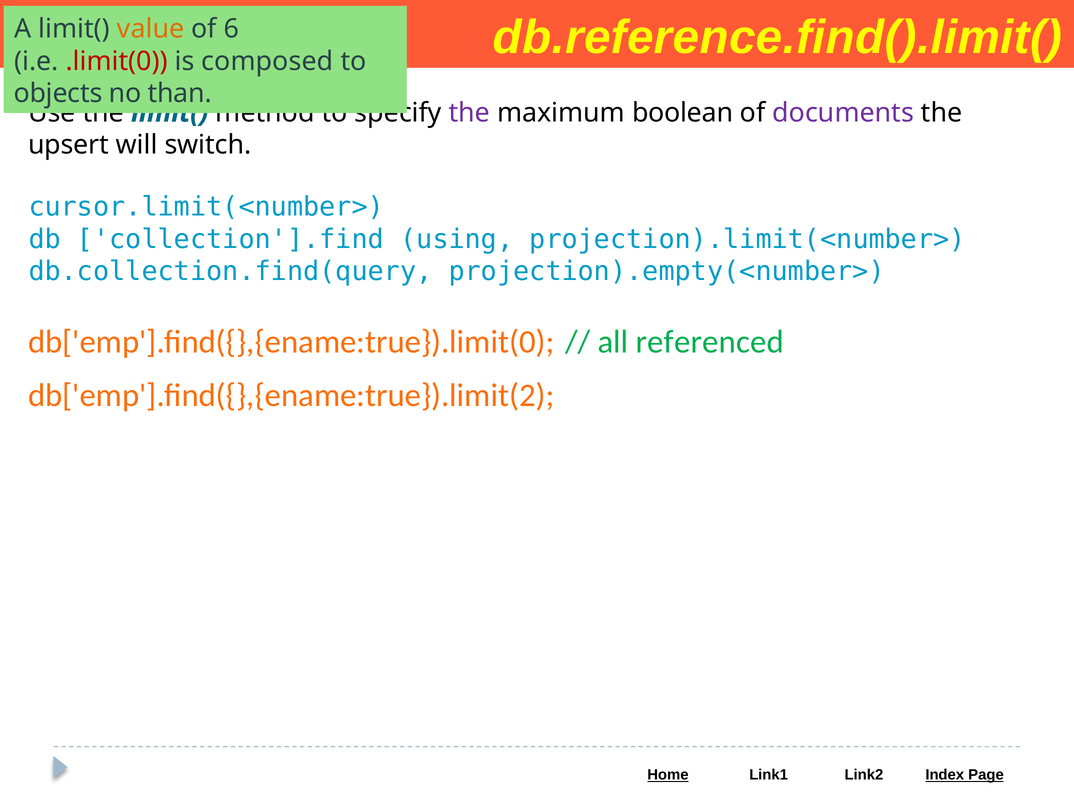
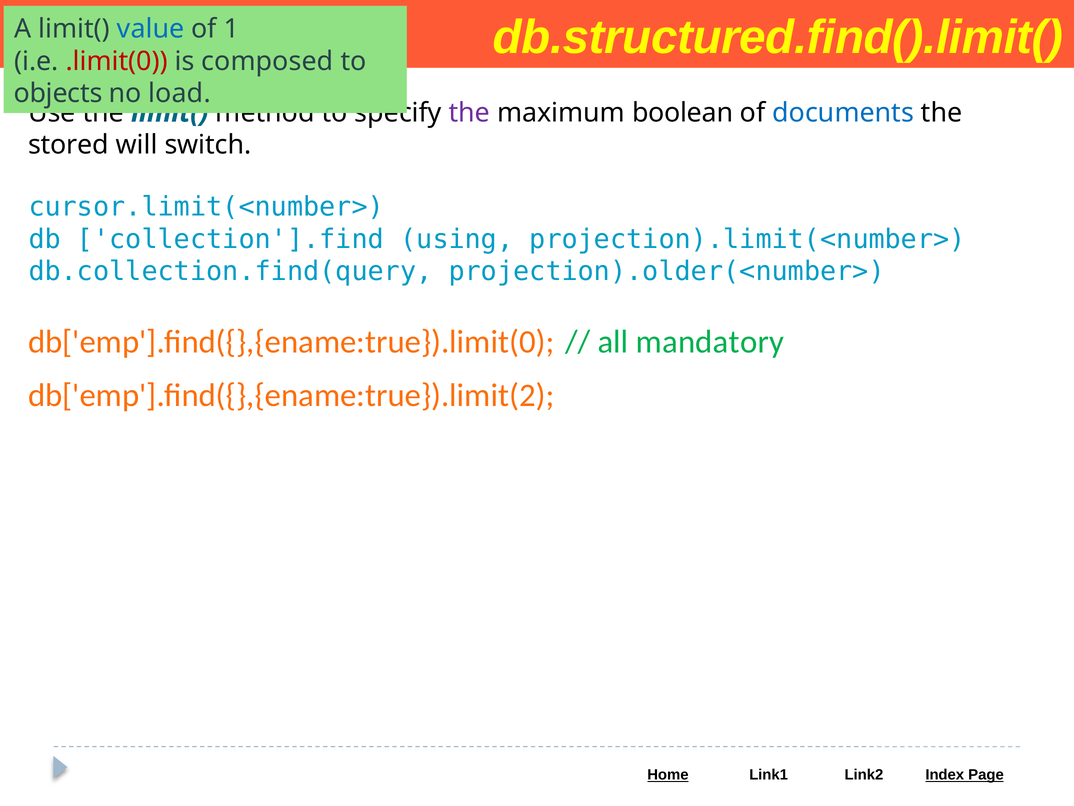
db.reference.find().limit(: db.reference.find().limit( -> db.structured.find().limit( (778, 37)
value colour: orange -> blue (151, 29)
6: 6 -> 1 (231, 29)
than: than -> load (180, 94)
documents colour: purple -> blue (843, 113)
upsert: upsert -> stored (68, 145)
projection).empty(<number>: projection).empty(<number> -> projection).older(<number> (667, 271)
referenced: referenced -> mandatory (710, 342)
